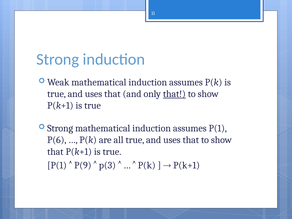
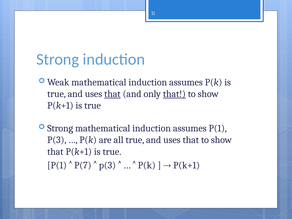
that underline: none -> present (112, 94)
P(6: P(6 -> P(3 (57, 140)
P(9: P(9 -> P(7 (83, 165)
